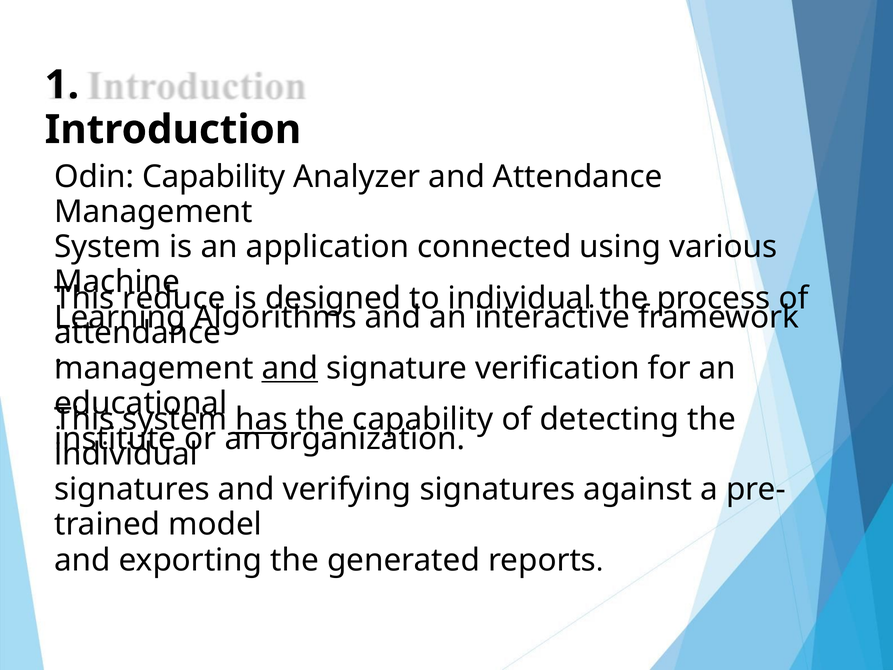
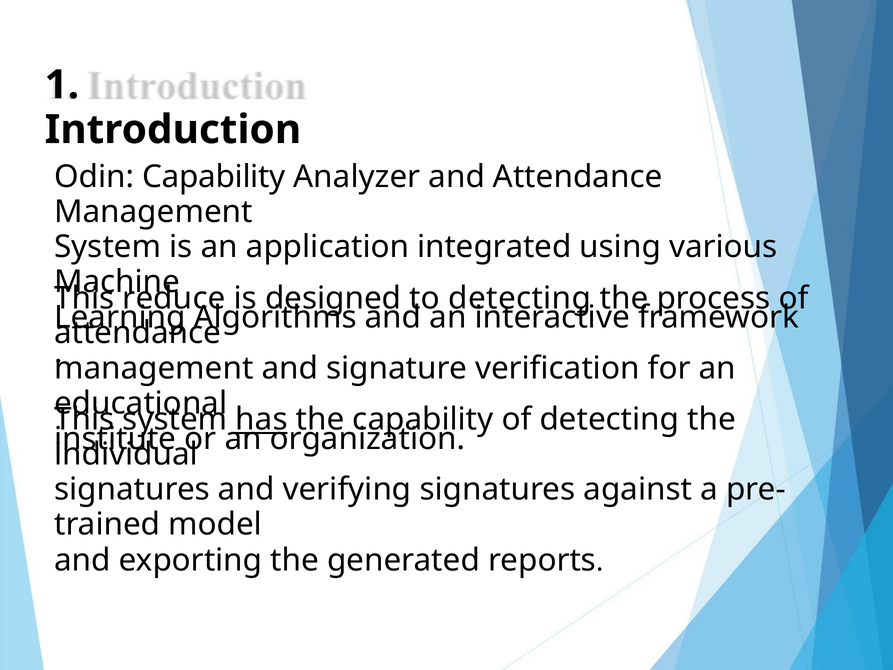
connected: connected -> integrated (494, 247)
to individual: individual -> detecting (520, 298)
and underline: present -> none (290, 368)
